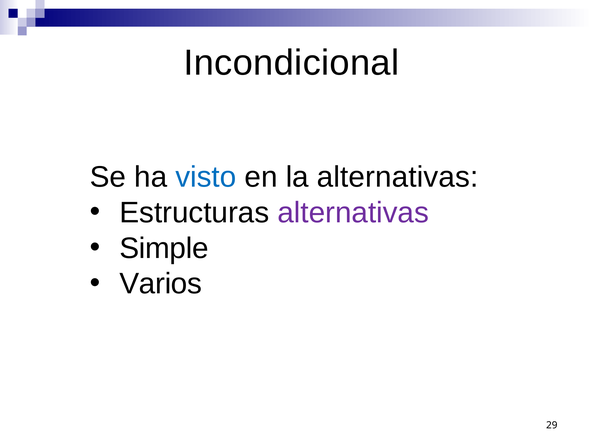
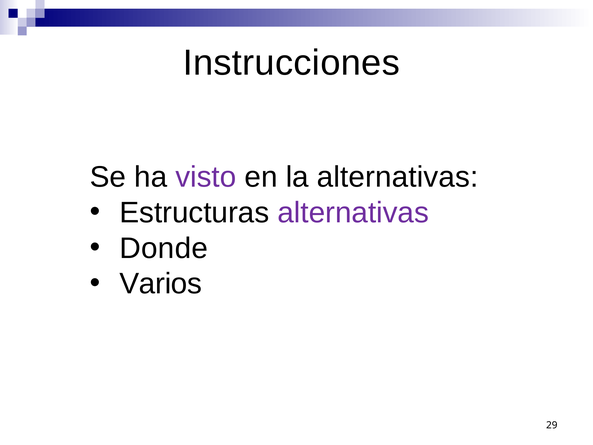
Incondicional: Incondicional -> Instrucciones (291, 63)
visto colour: blue -> purple (206, 177)
Simple: Simple -> Donde (164, 248)
